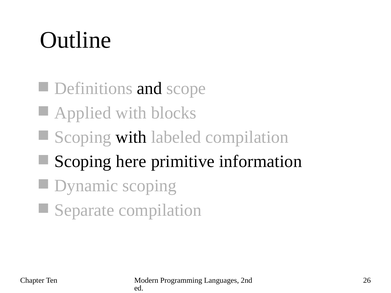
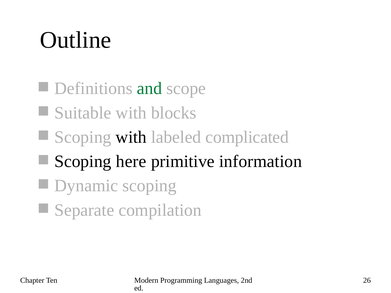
and colour: black -> green (150, 89)
Applied: Applied -> Suitable (83, 113)
labeled compilation: compilation -> complicated (247, 137)
